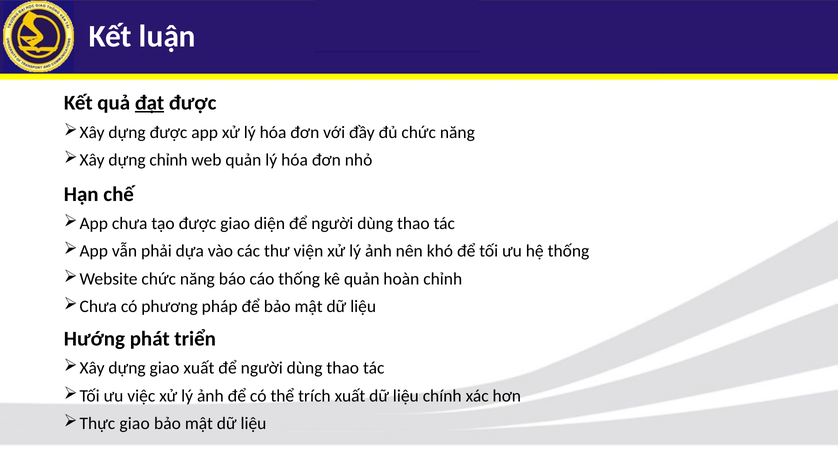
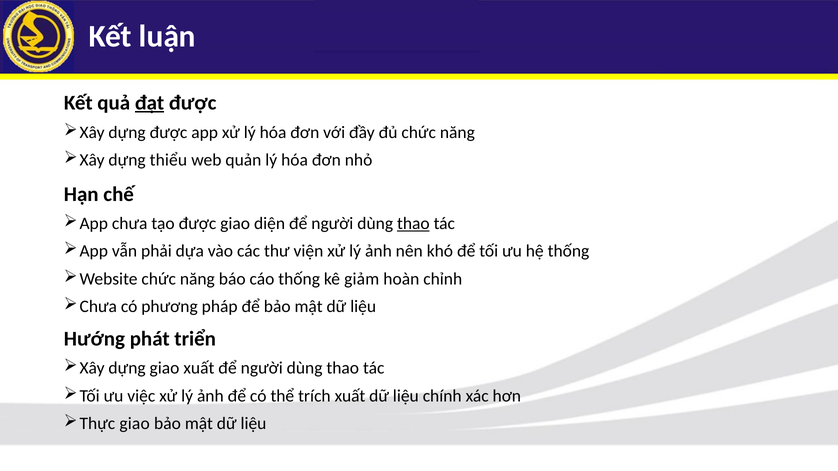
dựng chỉnh: chỉnh -> thiểu (168, 160)
thao underline: none -> present (413, 224)
kê quản: quản -> giảm (362, 279)
